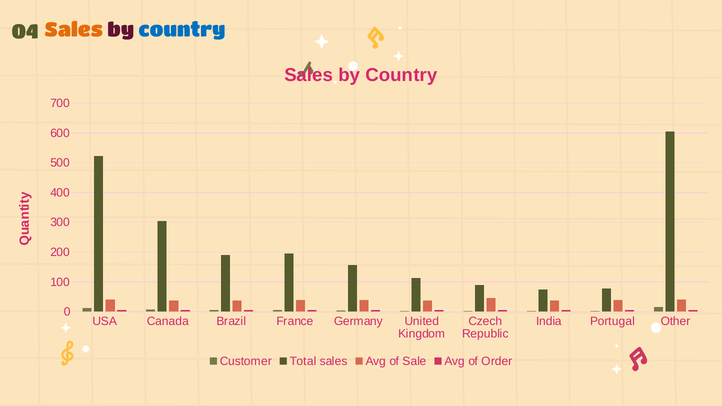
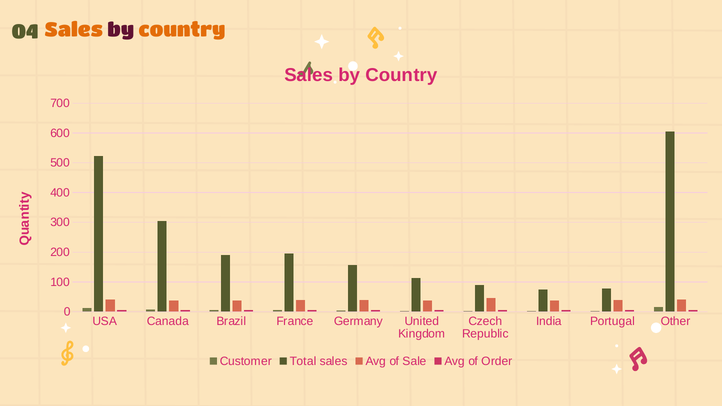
country colour: blue -> orange (182, 30)
